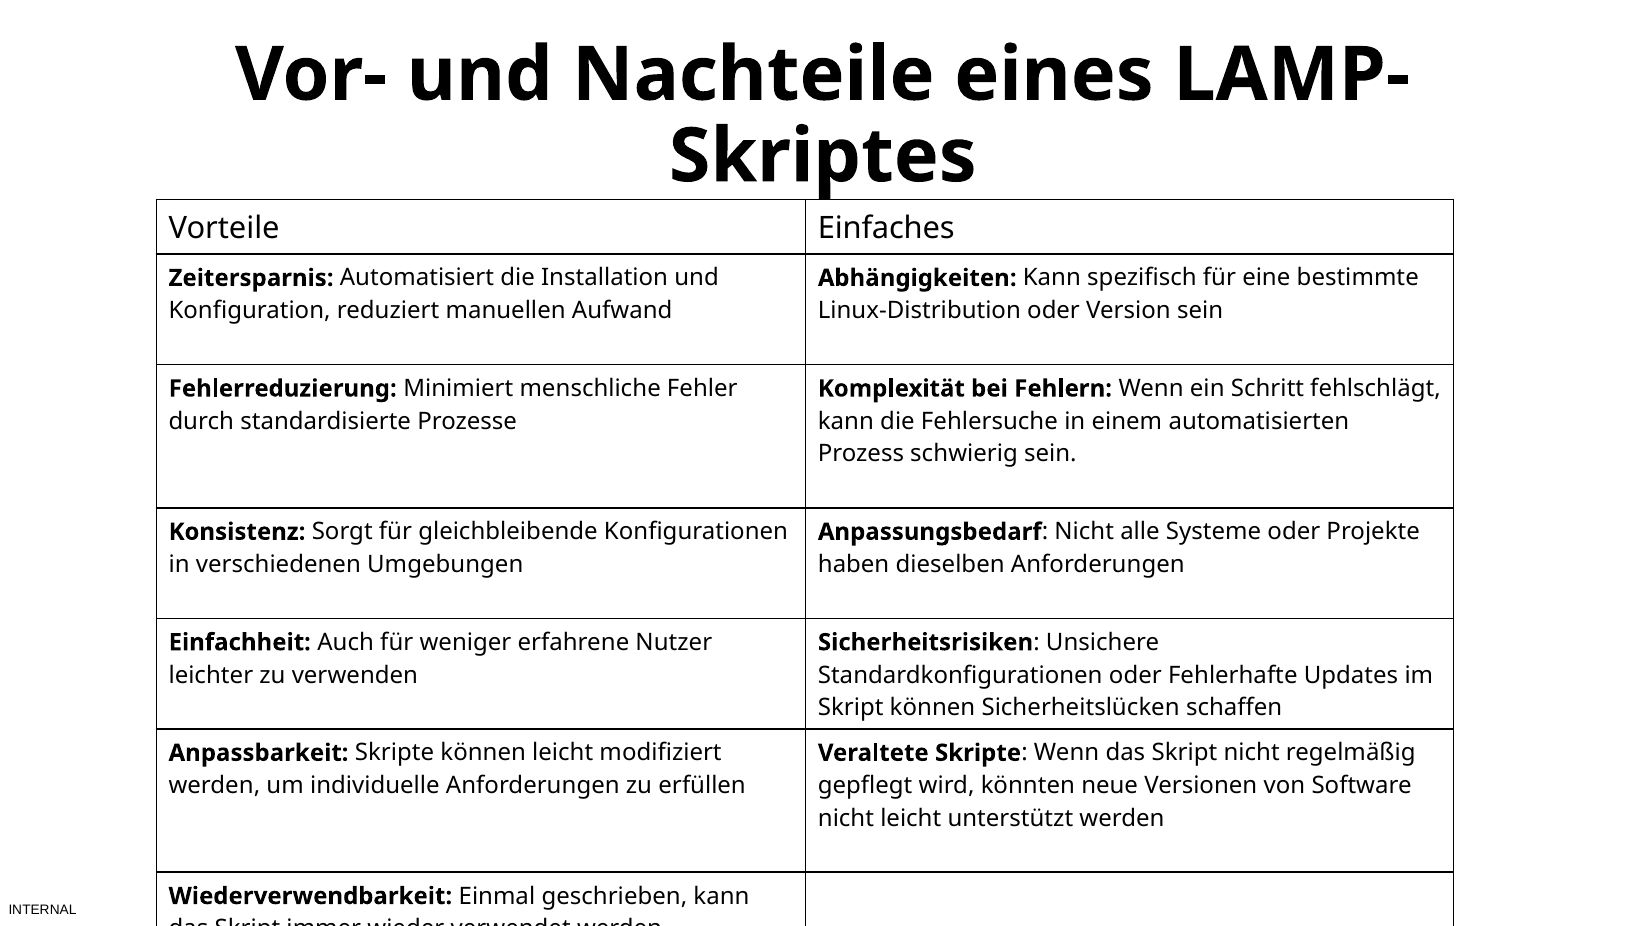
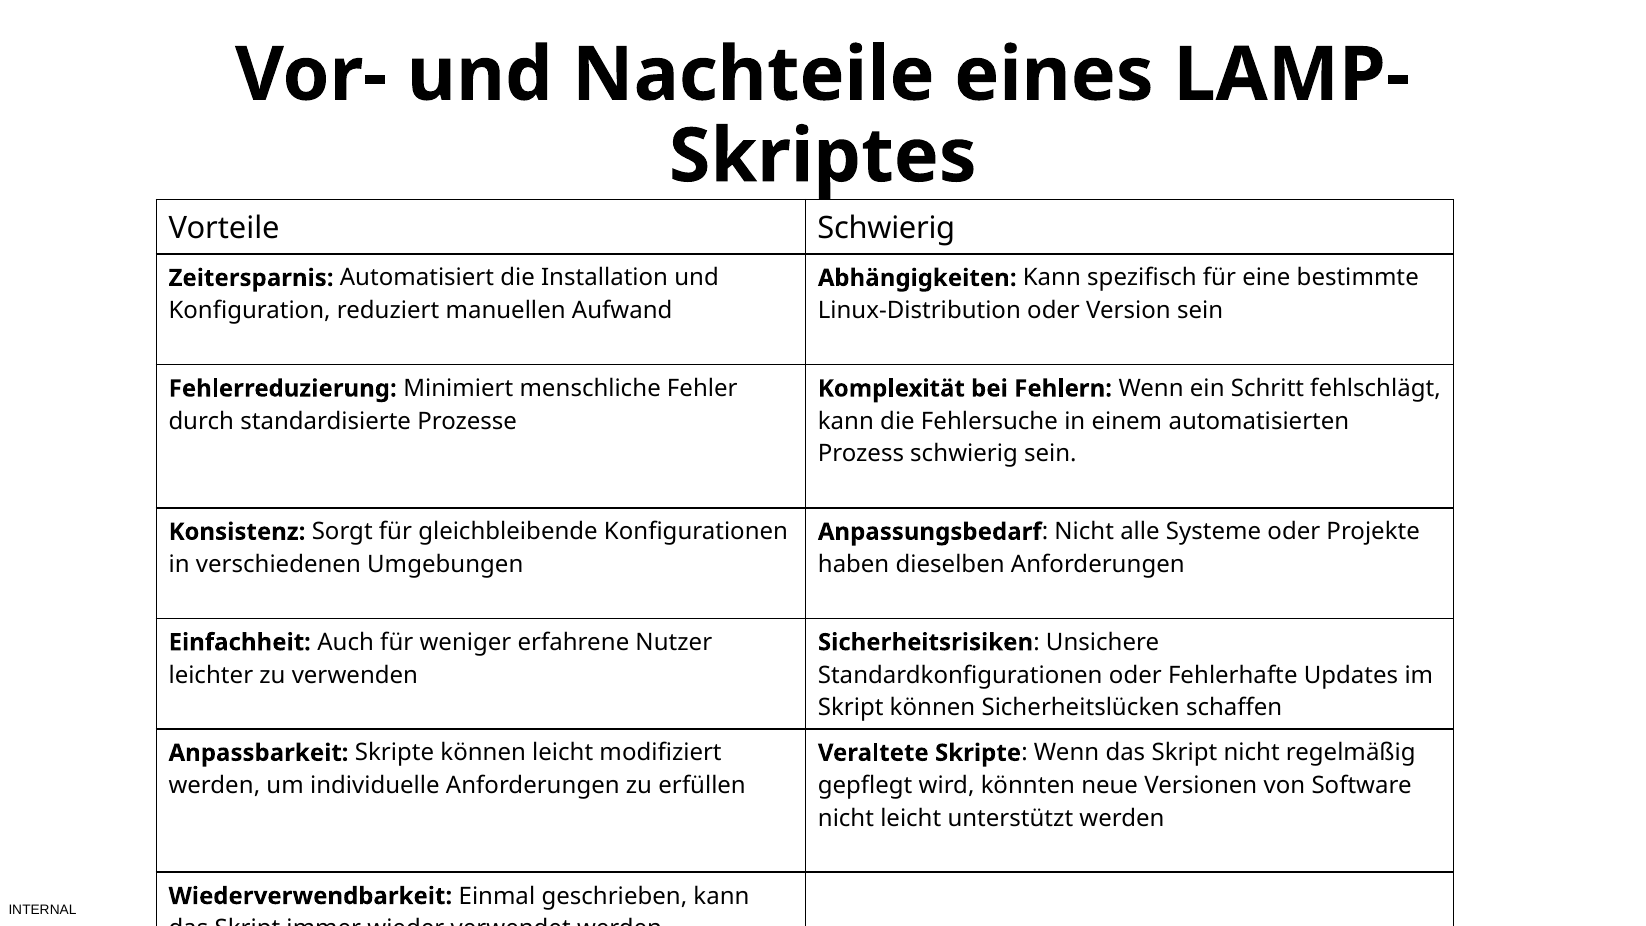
Vorteile Einfaches: Einfaches -> Schwierig (886, 229)
